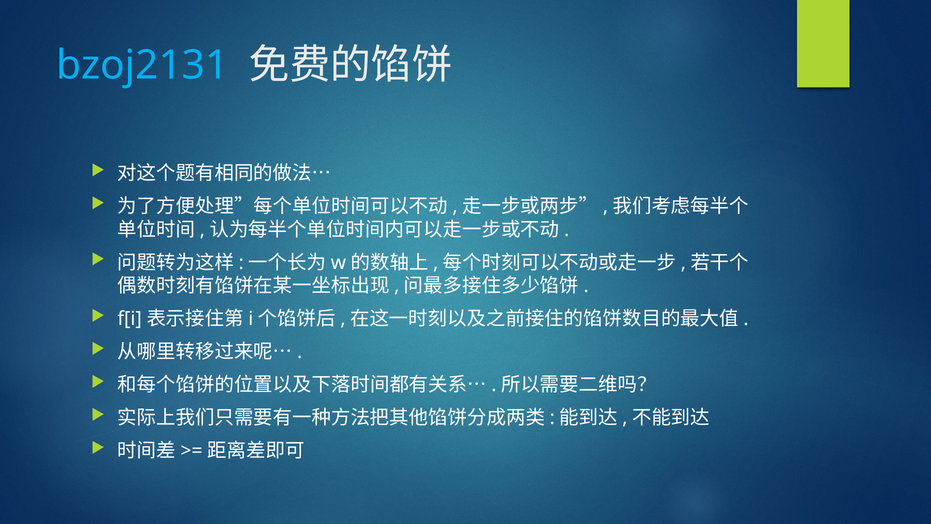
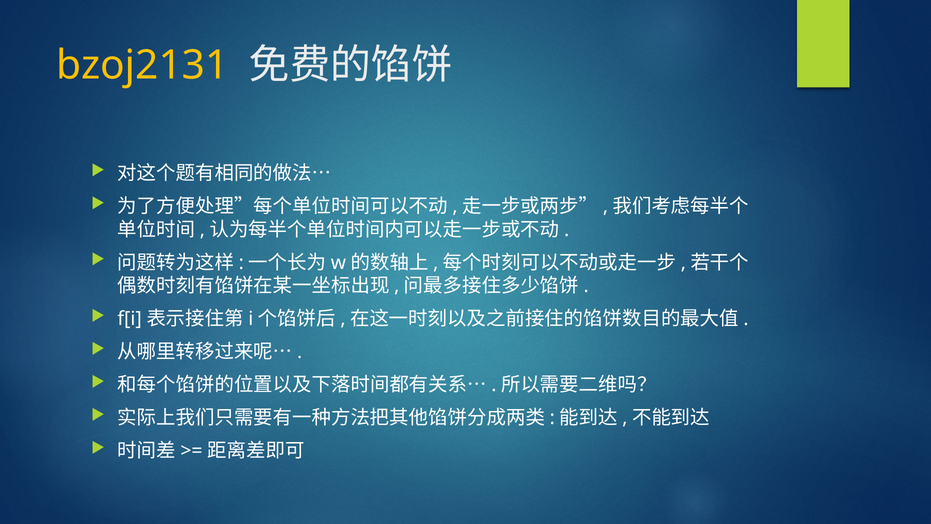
bzoj2131 colour: light blue -> yellow (142, 65)
